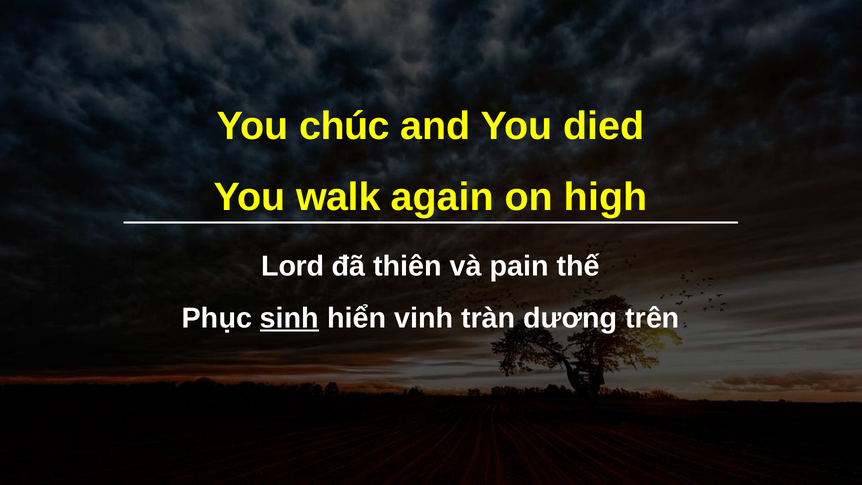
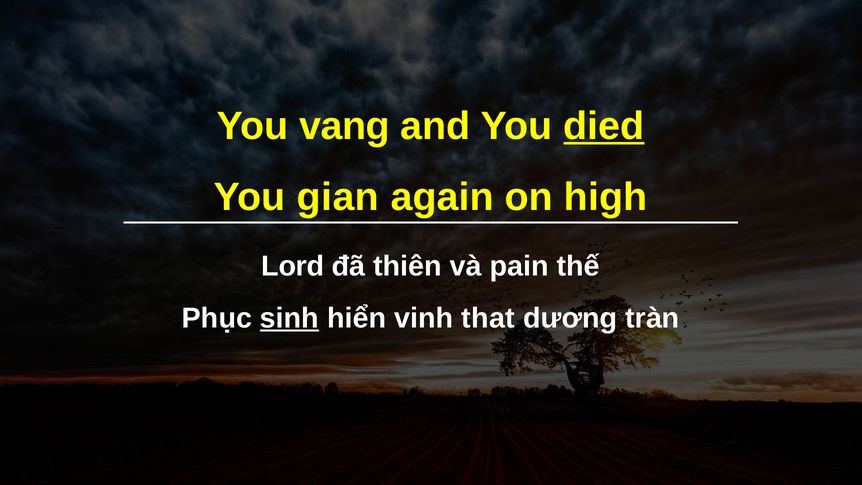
chúc: chúc -> vang (344, 126)
died underline: none -> present (604, 126)
walk: walk -> gian (338, 197)
tràn: tràn -> that (488, 318)
trên: trên -> tràn (652, 318)
